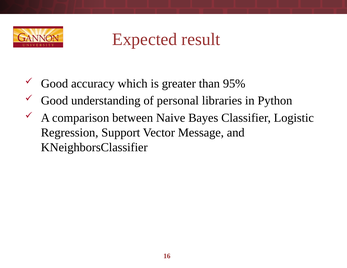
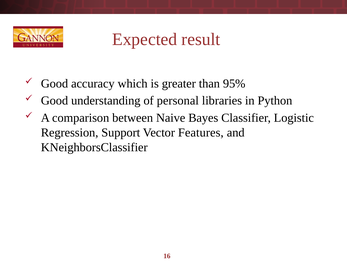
Message: Message -> Features (201, 133)
